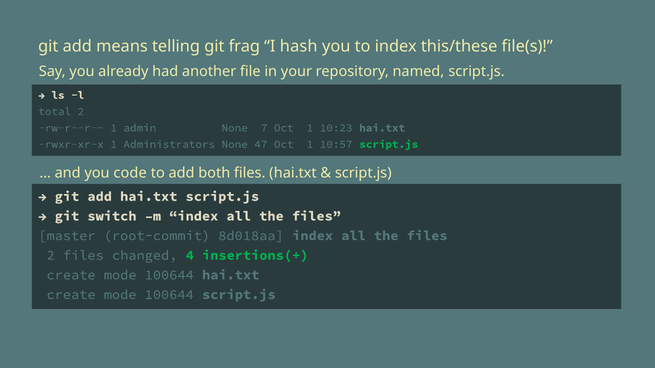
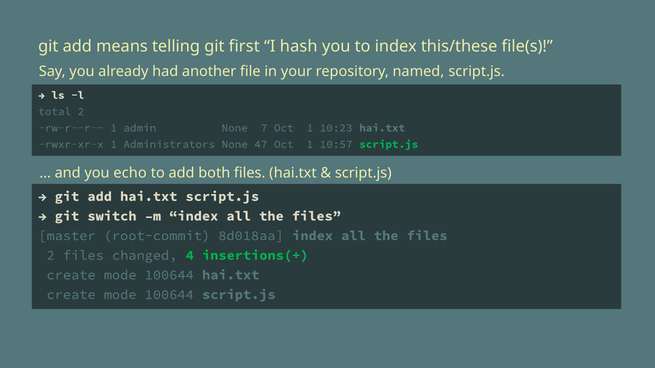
frag: frag -> first (244, 46)
code: code -> echo (130, 173)
